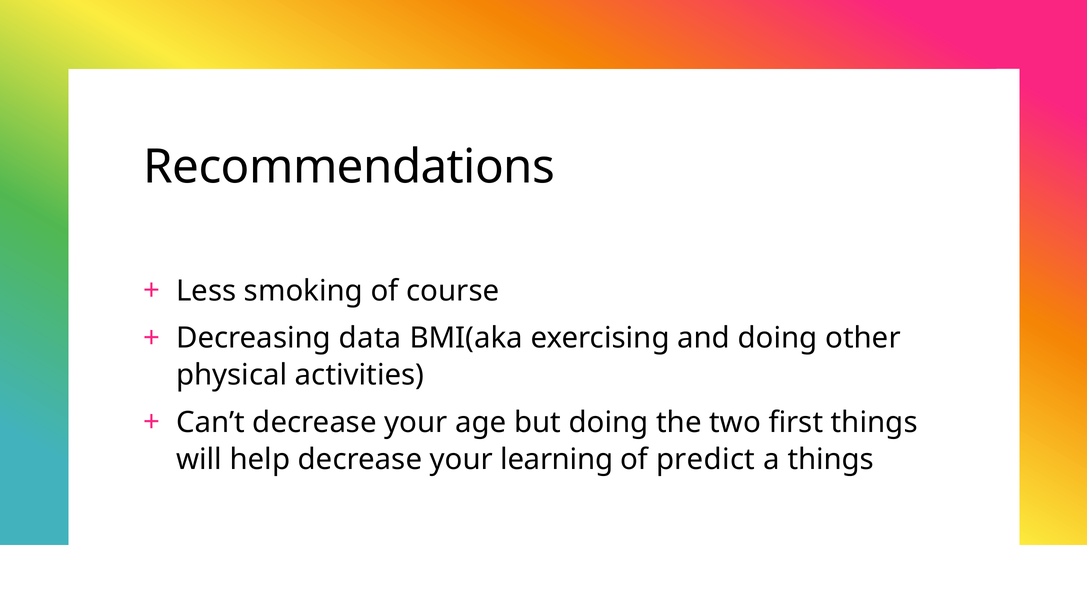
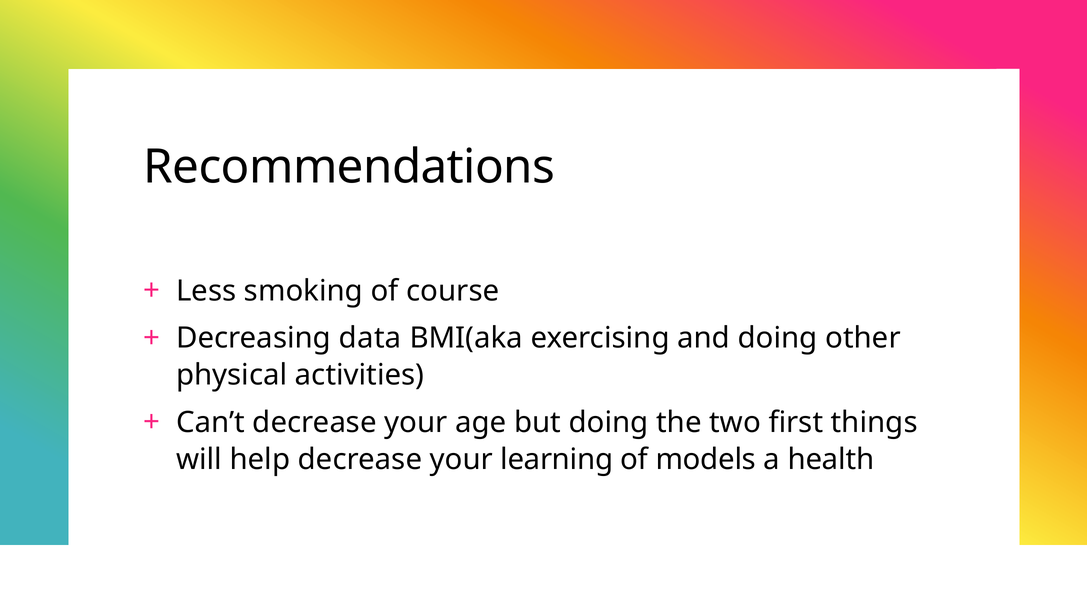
predict: predict -> models (706, 459)
a things: things -> health (831, 459)
